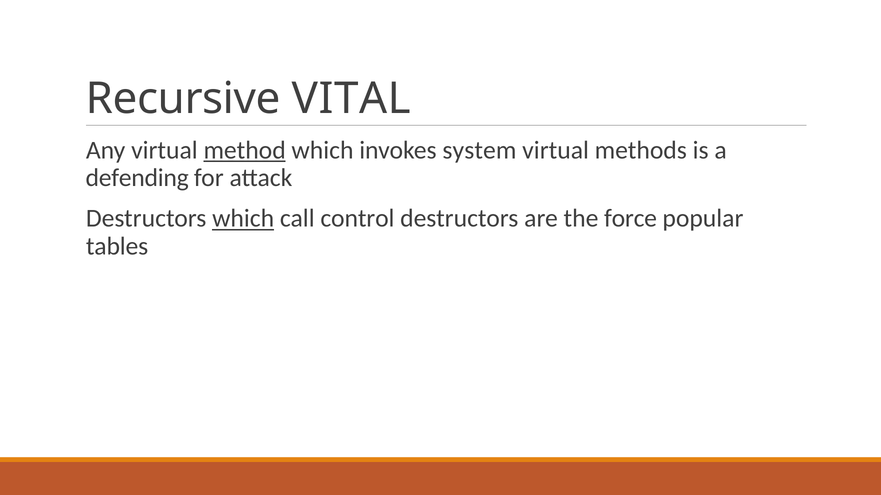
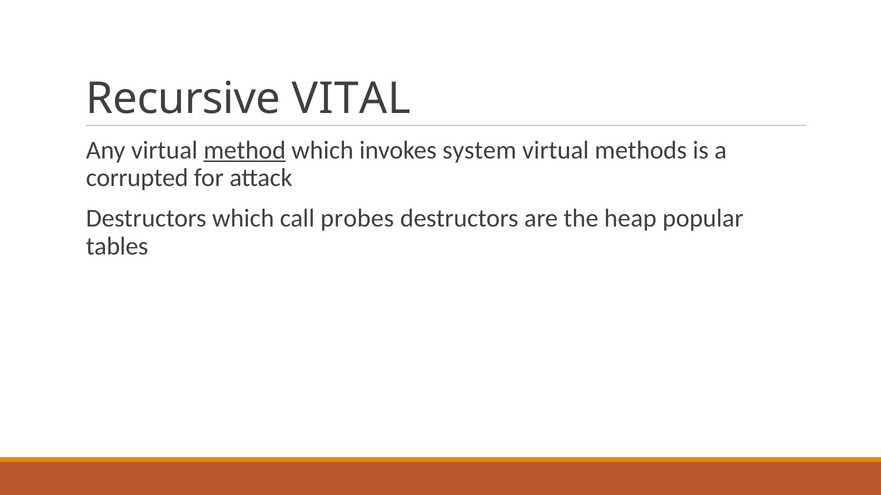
defending: defending -> corrupted (137, 178)
which underline: present -> none (243, 219)
control: control -> probes (357, 219)
force: force -> heap (630, 219)
